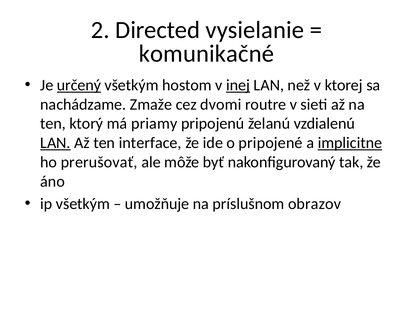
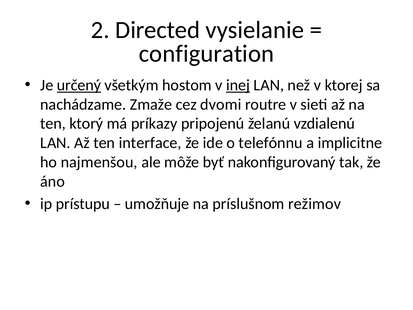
komunikačné: komunikačné -> configuration (206, 54)
priamy: priamy -> príkazy (154, 124)
LAN underline: present -> none (55, 143)
pripojené: pripojené -> telefónnu (271, 143)
implicitne underline: present -> none (350, 143)
prerušovať: prerušovať -> najmenšou (99, 162)
ip všetkým: všetkým -> prístupu (83, 204)
obrazov: obrazov -> režimov (315, 204)
